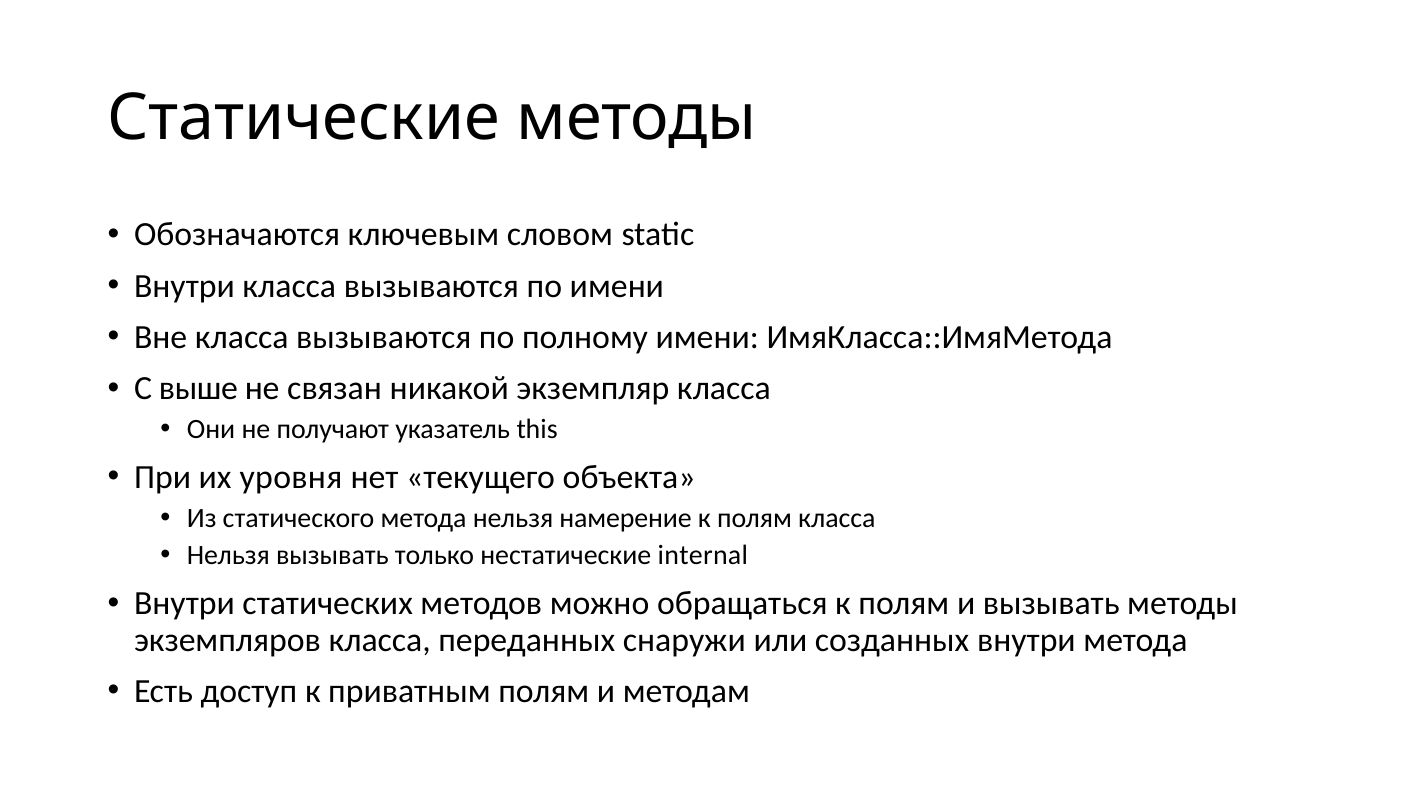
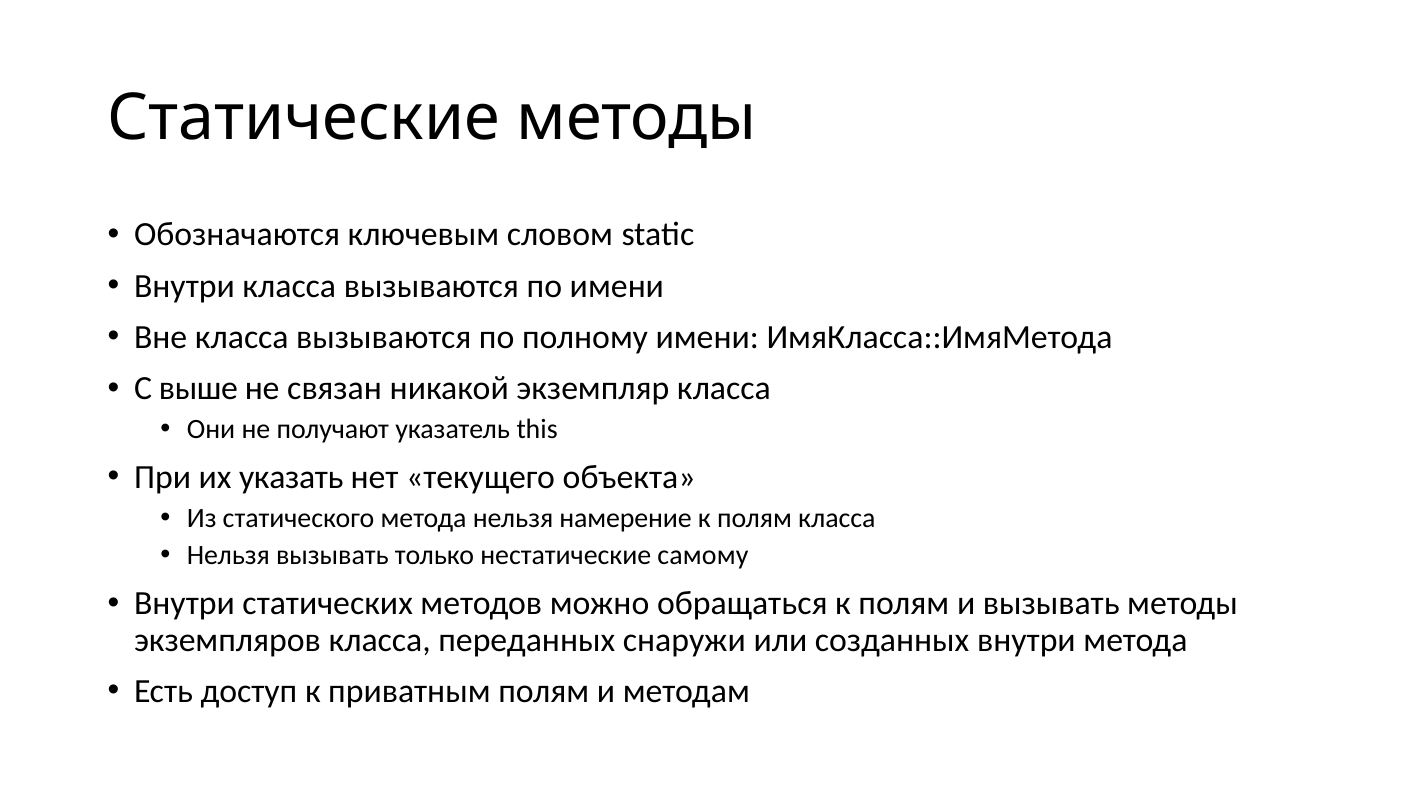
уровня: уровня -> указать (291, 477)
internal: internal -> самому (703, 555)
